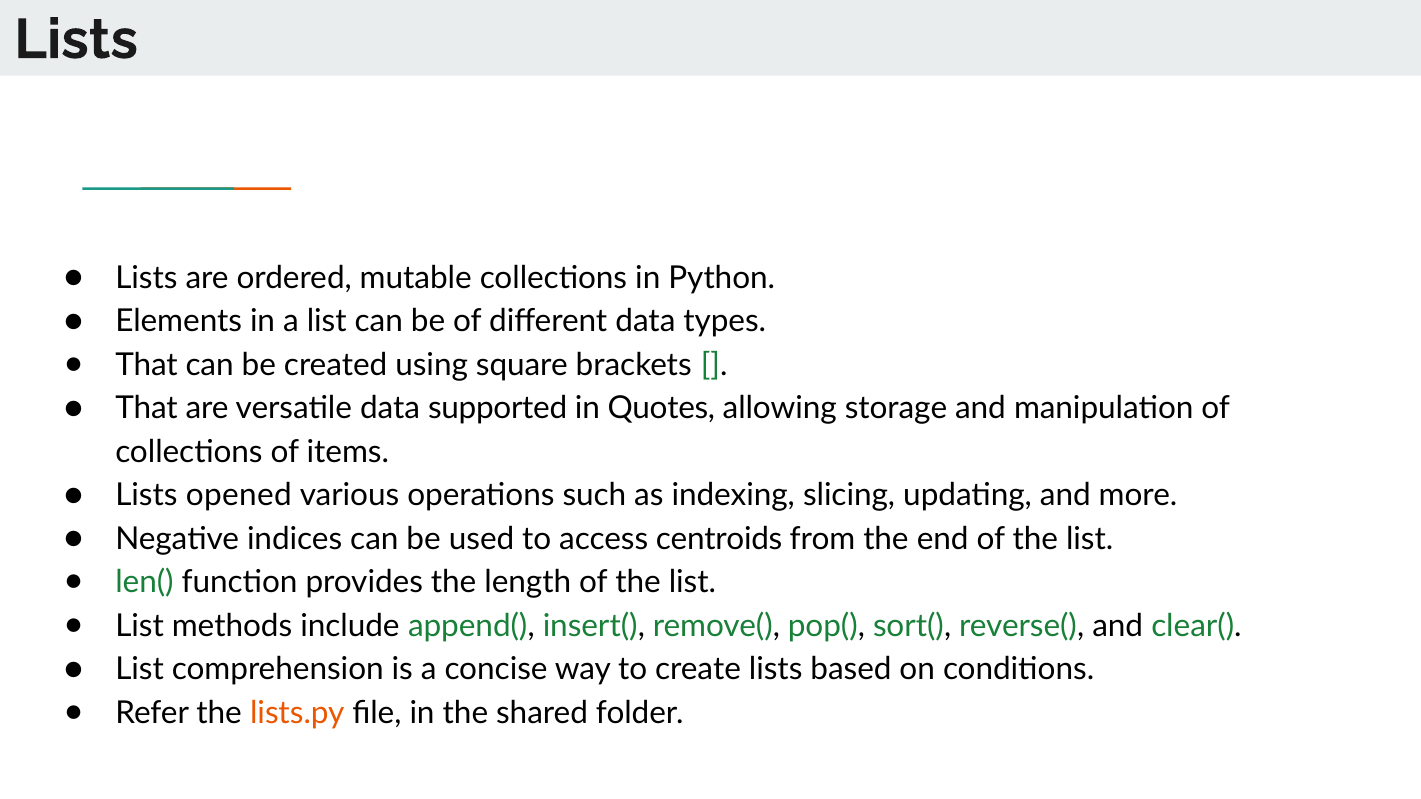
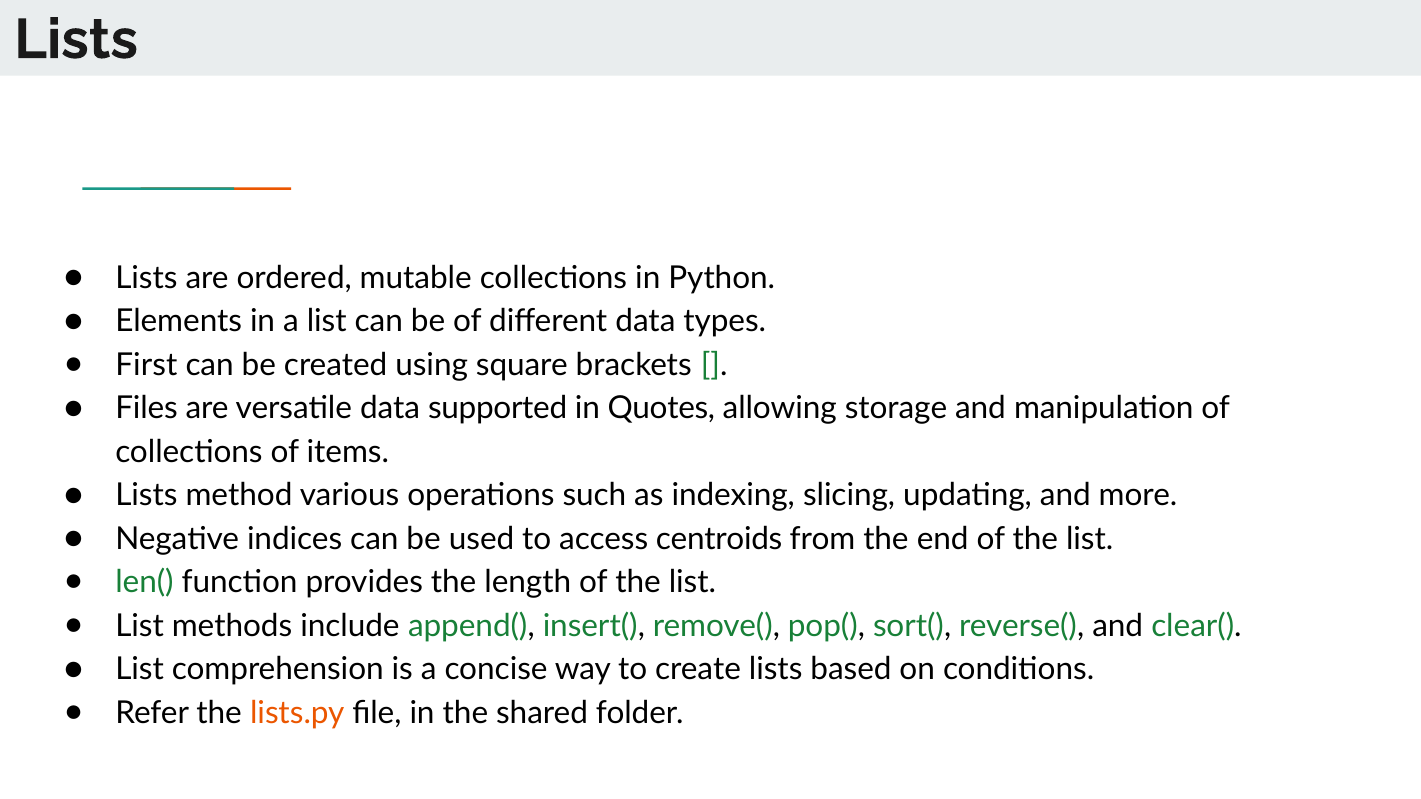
That: That -> First (146, 365)
That: That -> Files (147, 409)
opened: opened -> method (239, 496)
